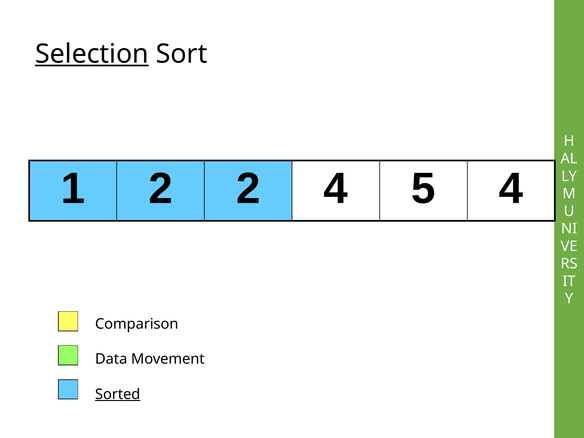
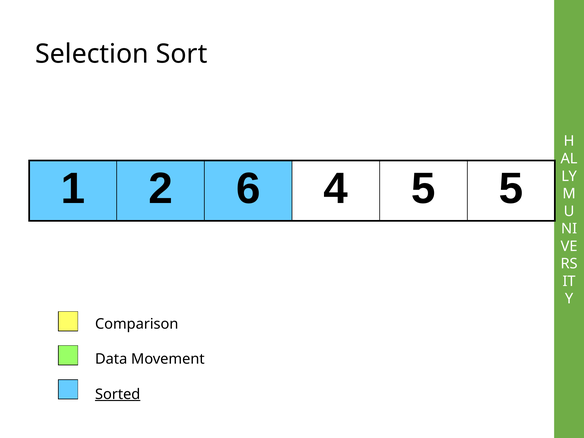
Selection underline: present -> none (92, 54)
2 2: 2 -> 6 (248, 189)
5 4: 4 -> 5 (511, 189)
